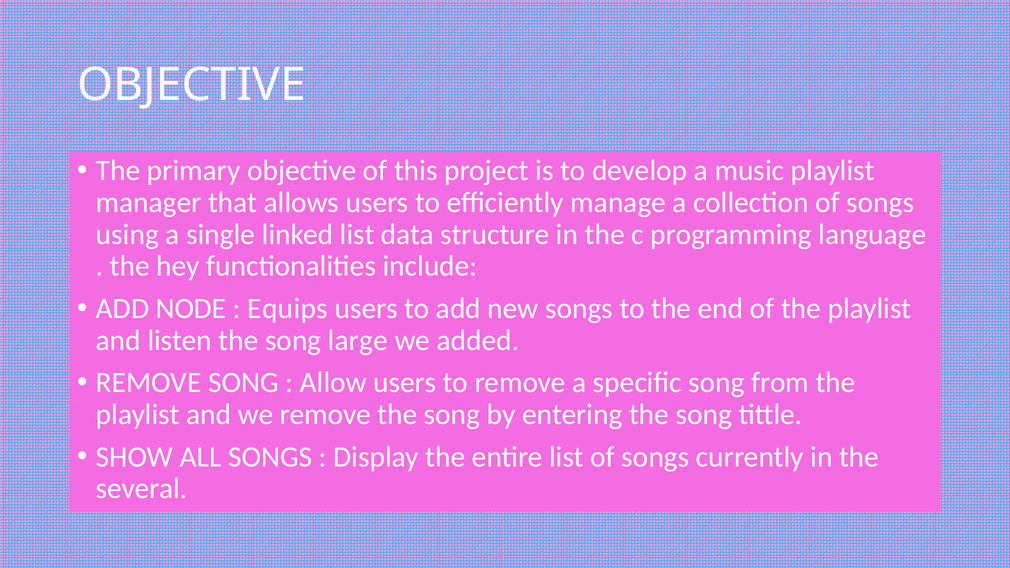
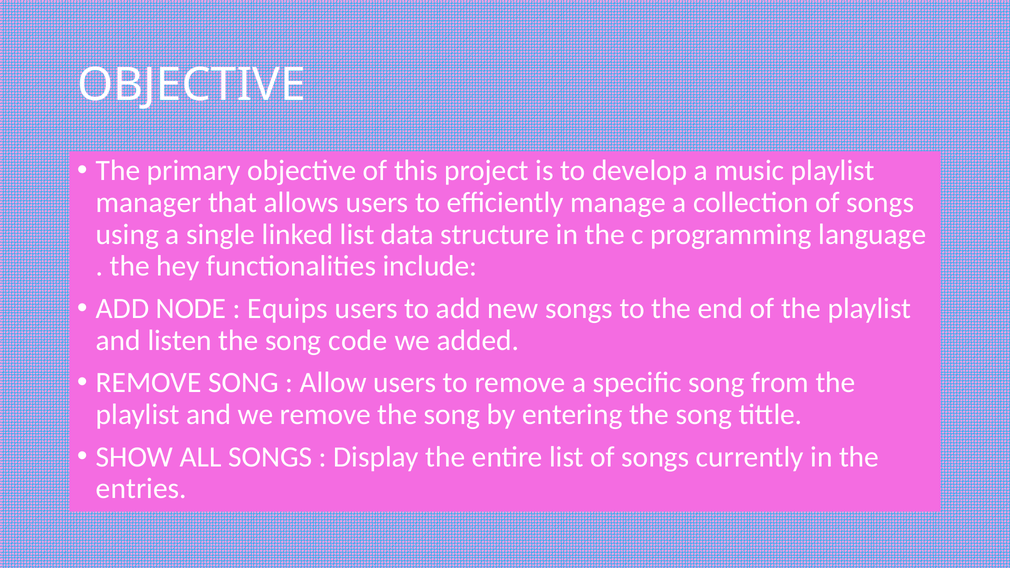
large: large -> code (358, 340)
several: several -> entries (141, 489)
